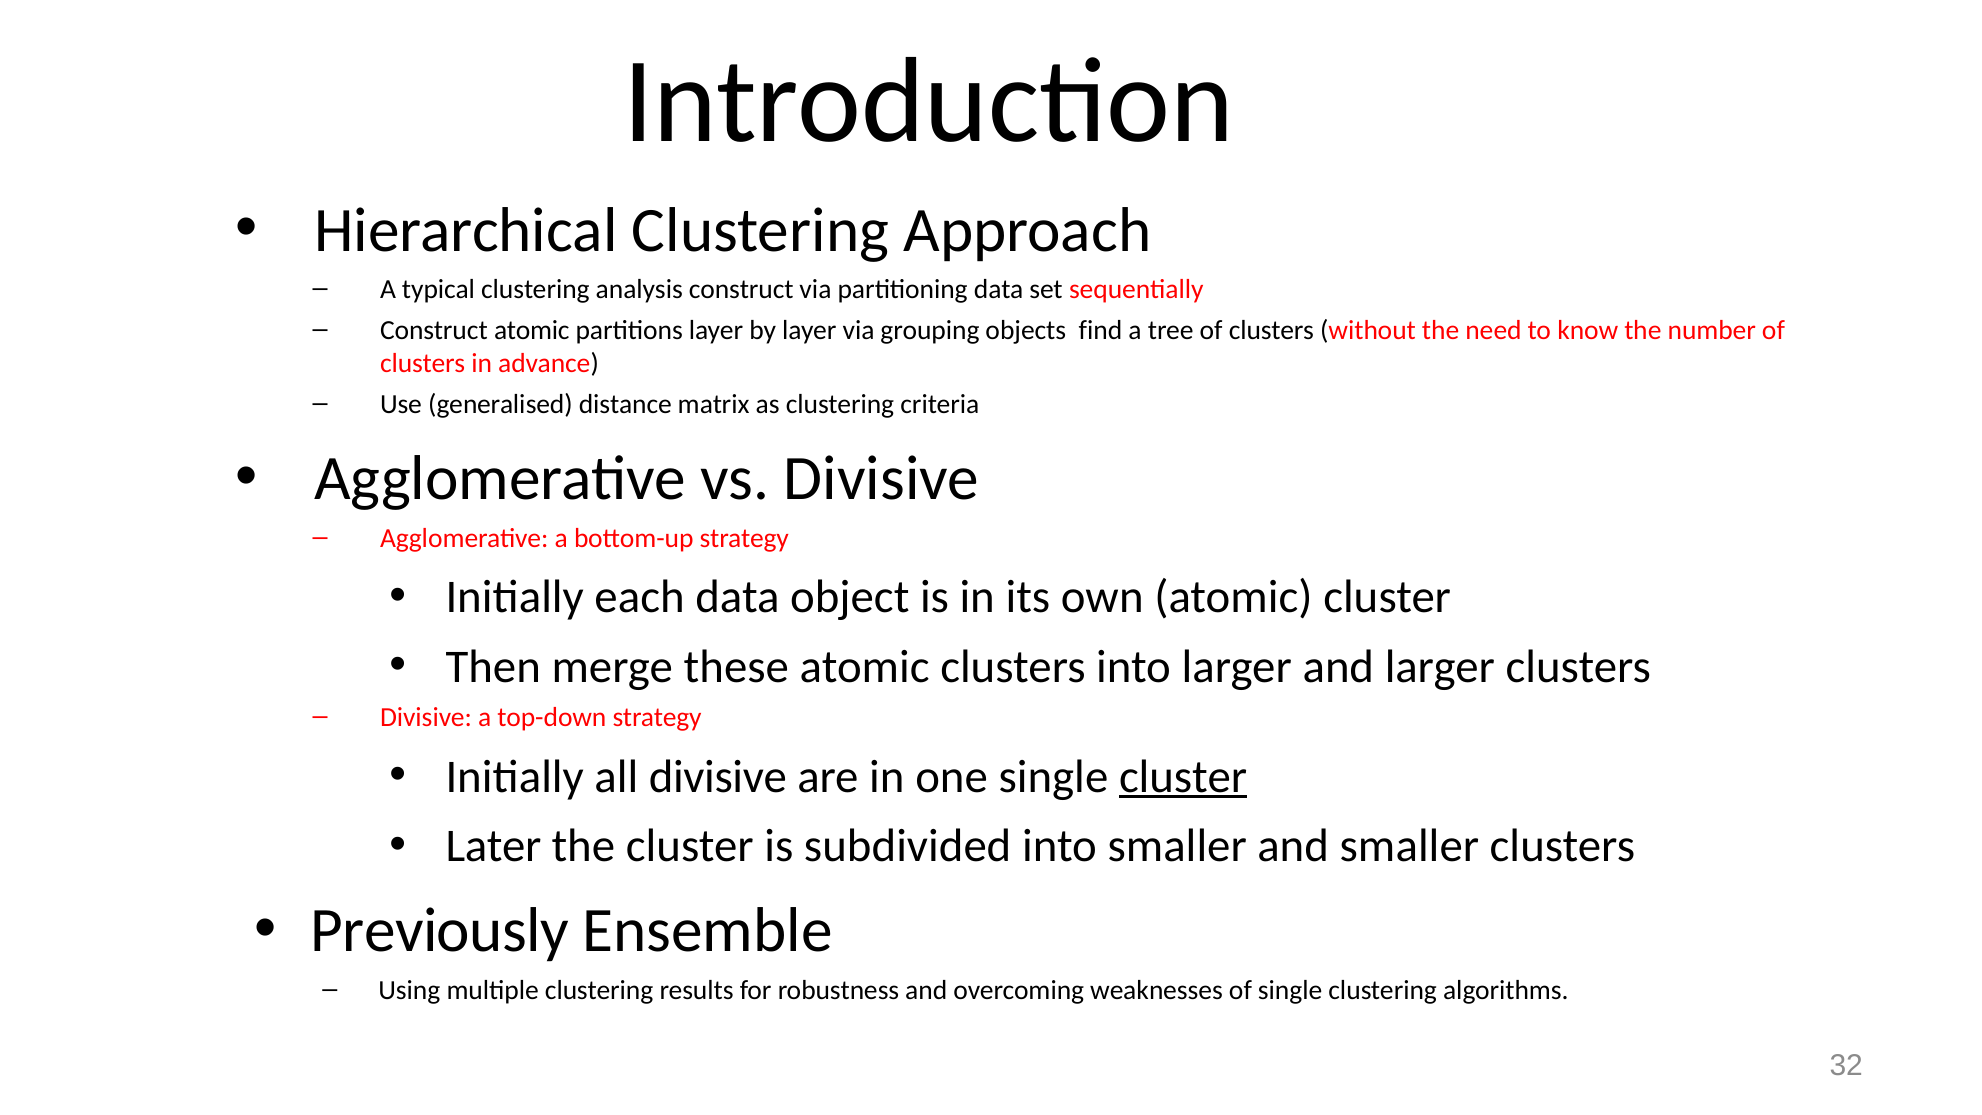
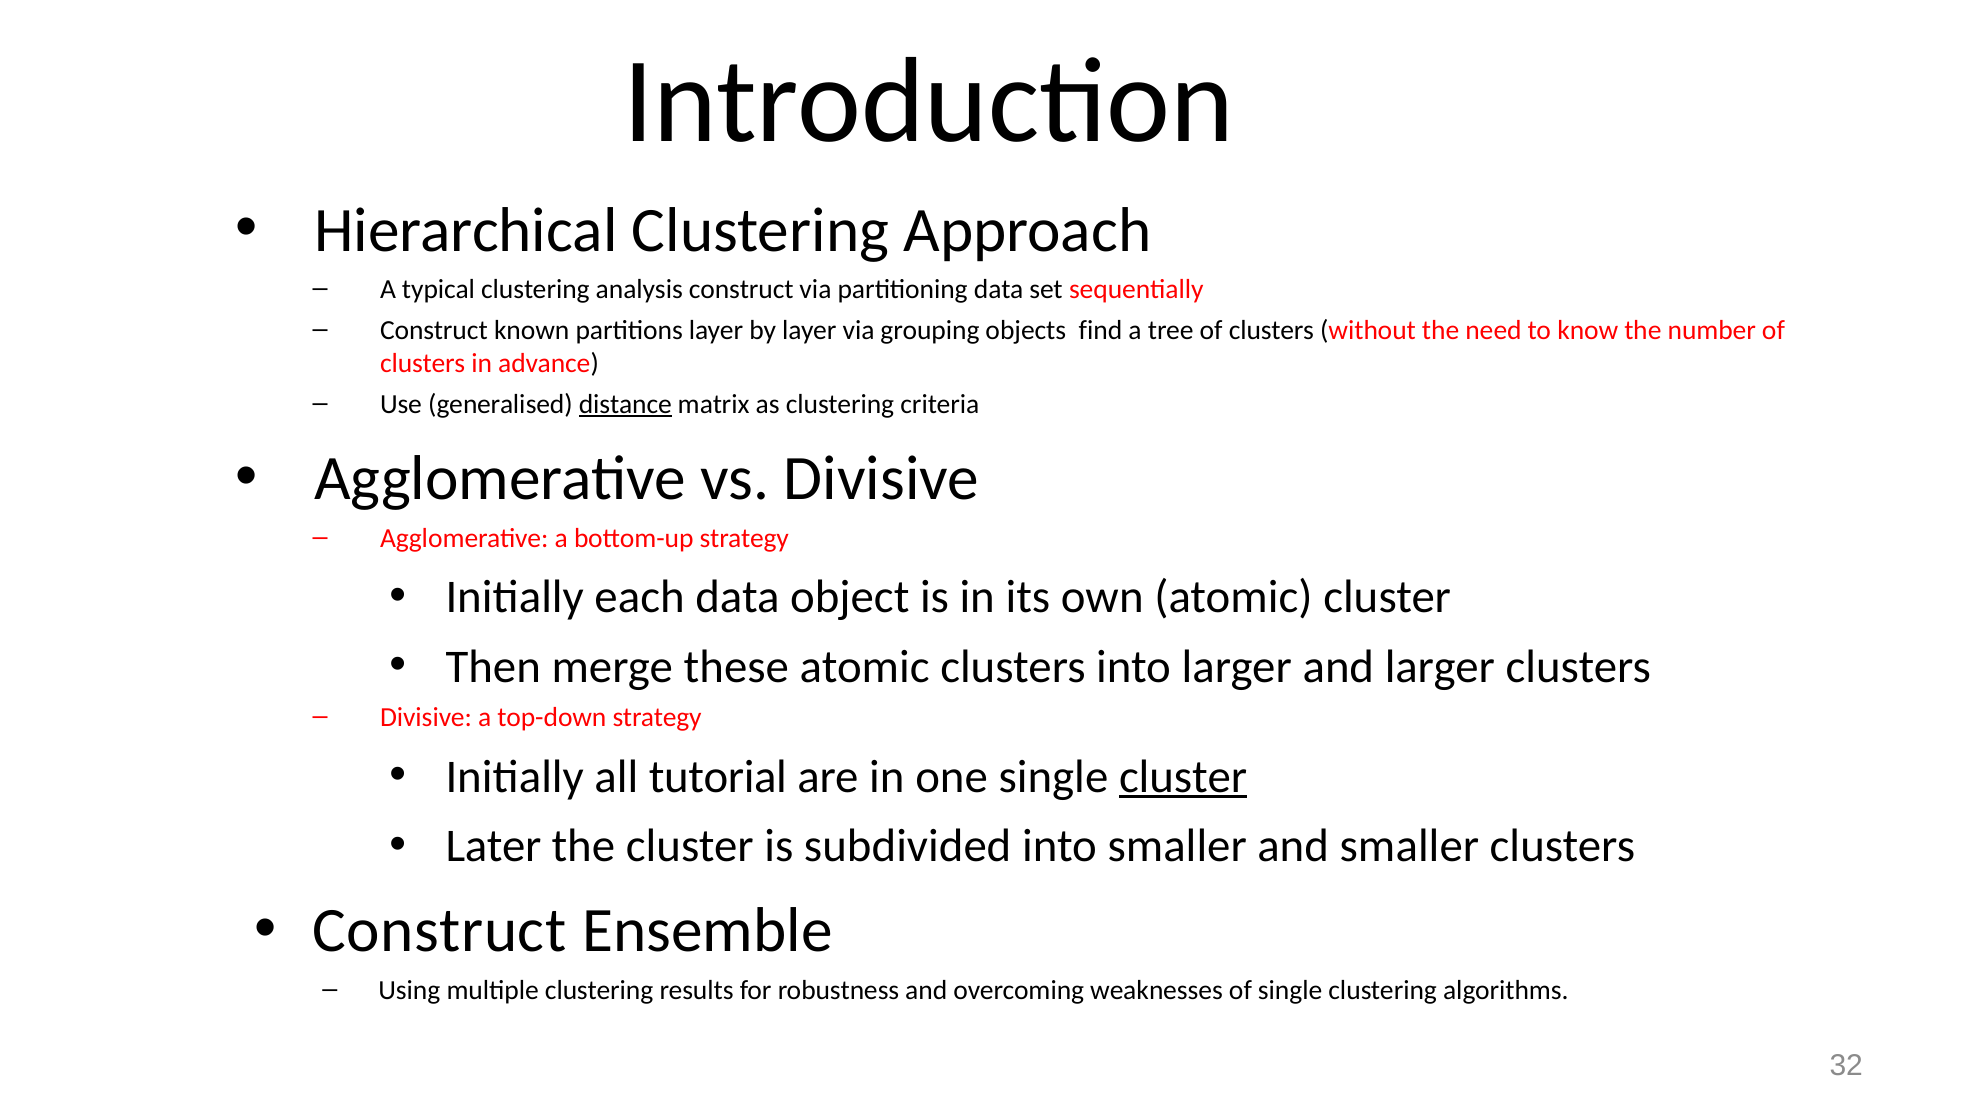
Construct atomic: atomic -> known (532, 330)
distance underline: none -> present (625, 404)
all divisive: divisive -> tutorial (718, 777)
Previously: Previously -> Construct (439, 931)
